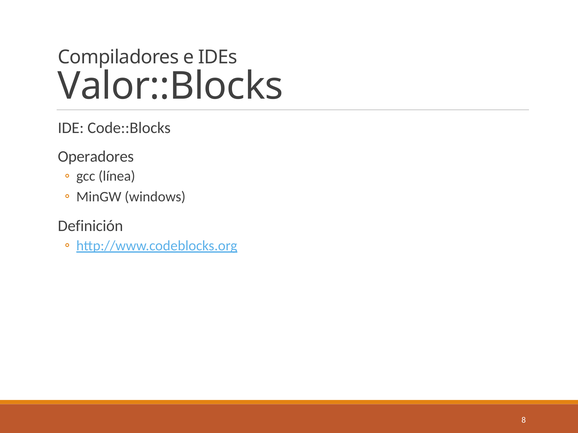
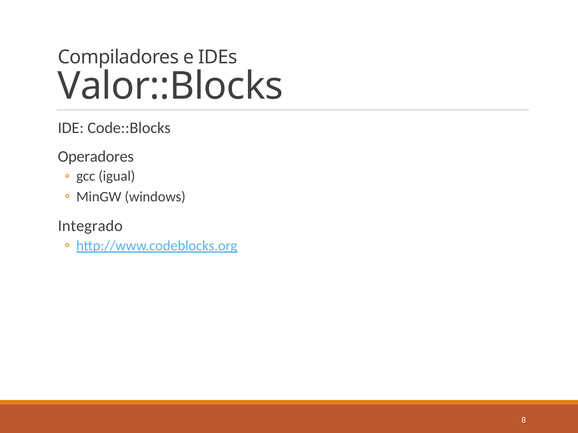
línea: línea -> igual (117, 176)
Definición: Definición -> Integrado (90, 226)
